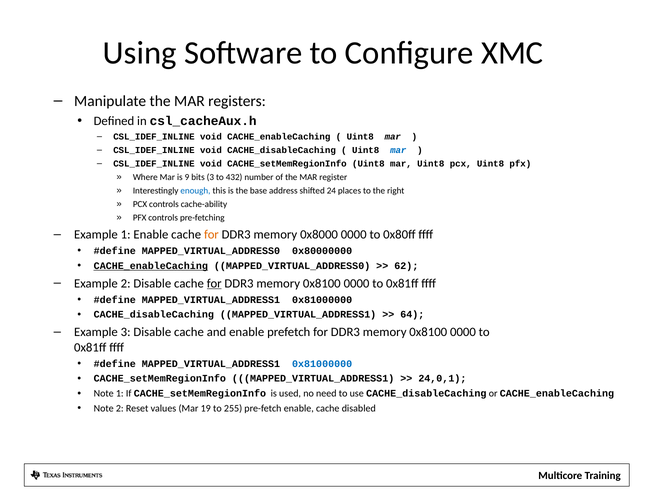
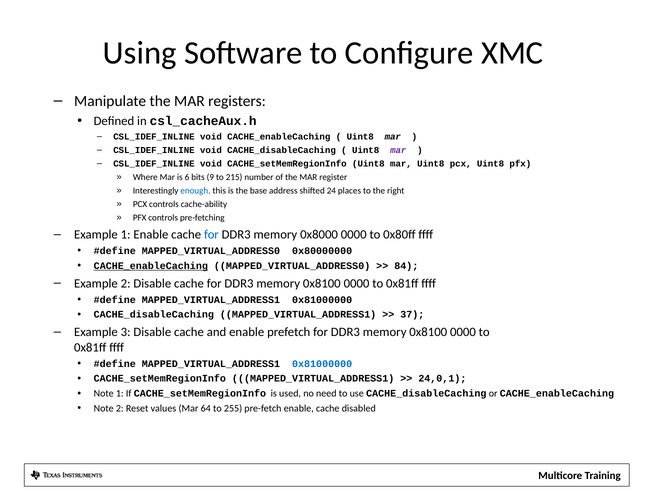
mar colour: blue -> purple (398, 150)
9: 9 -> 6 (187, 177)
bits 3: 3 -> 9 (210, 177)
432: 432 -> 215 (234, 177)
for colour: orange -> blue (211, 234)
62: 62 -> 84 (406, 266)
for underline: present -> none (214, 283)
64: 64 -> 37 (412, 314)
19: 19 -> 64 (206, 408)
